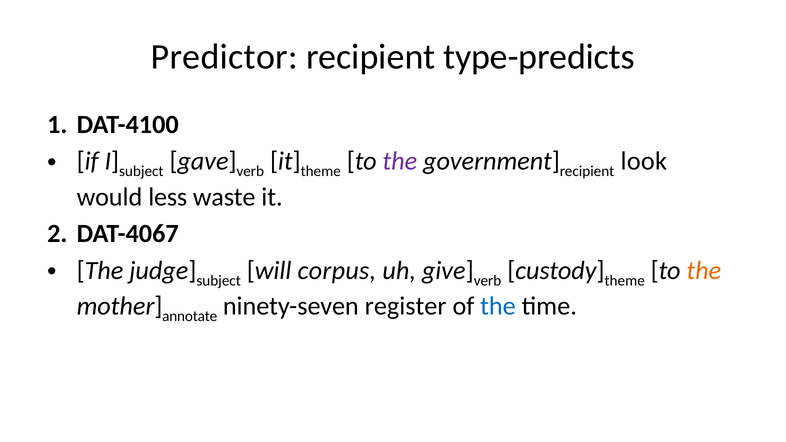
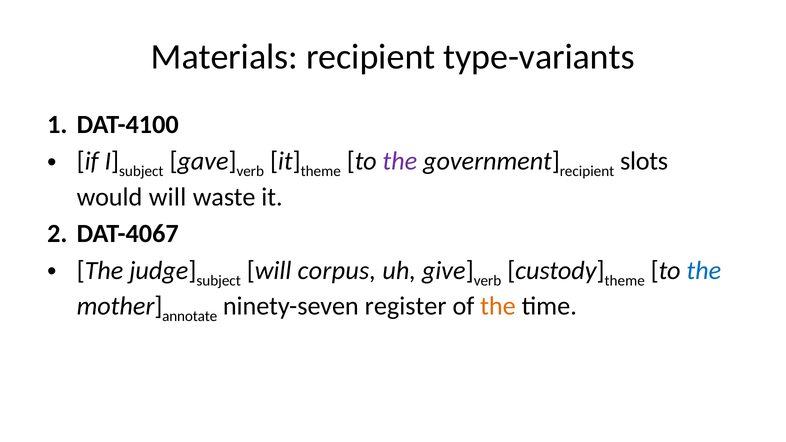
Predictor: Predictor -> Materials (224, 57)
type-predicts: type-predicts -> type-variants (539, 57)
look: look -> slots (644, 161)
would less: less -> will (168, 197)
the colour: orange -> blue (704, 270)
the colour: blue -> orange (498, 306)
